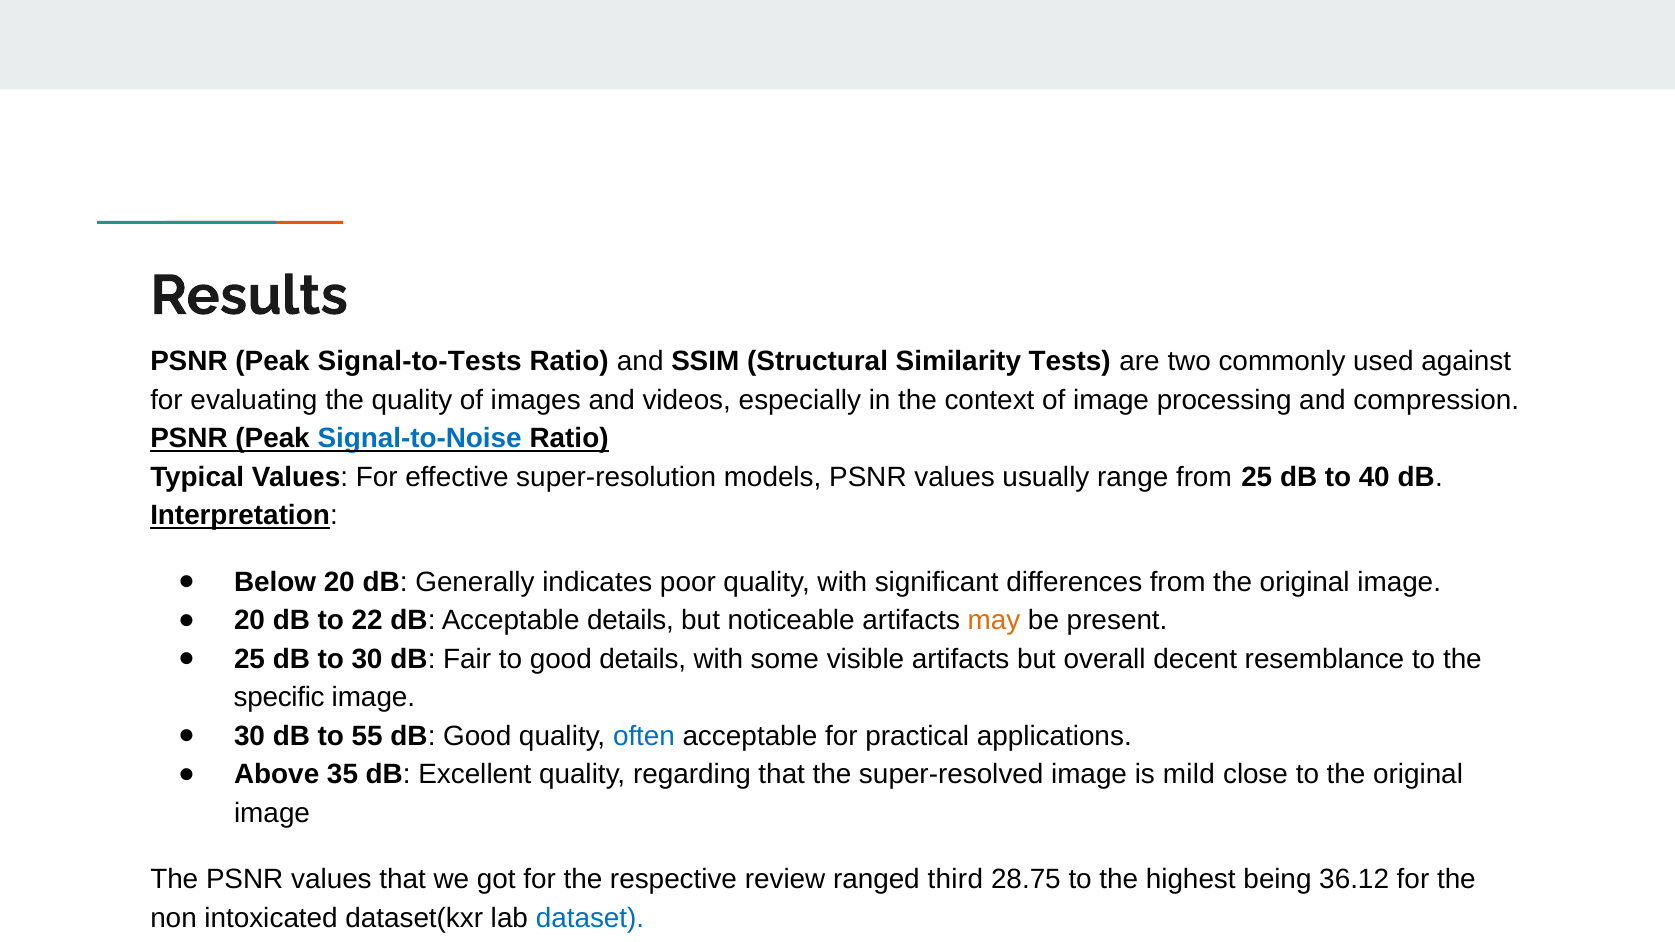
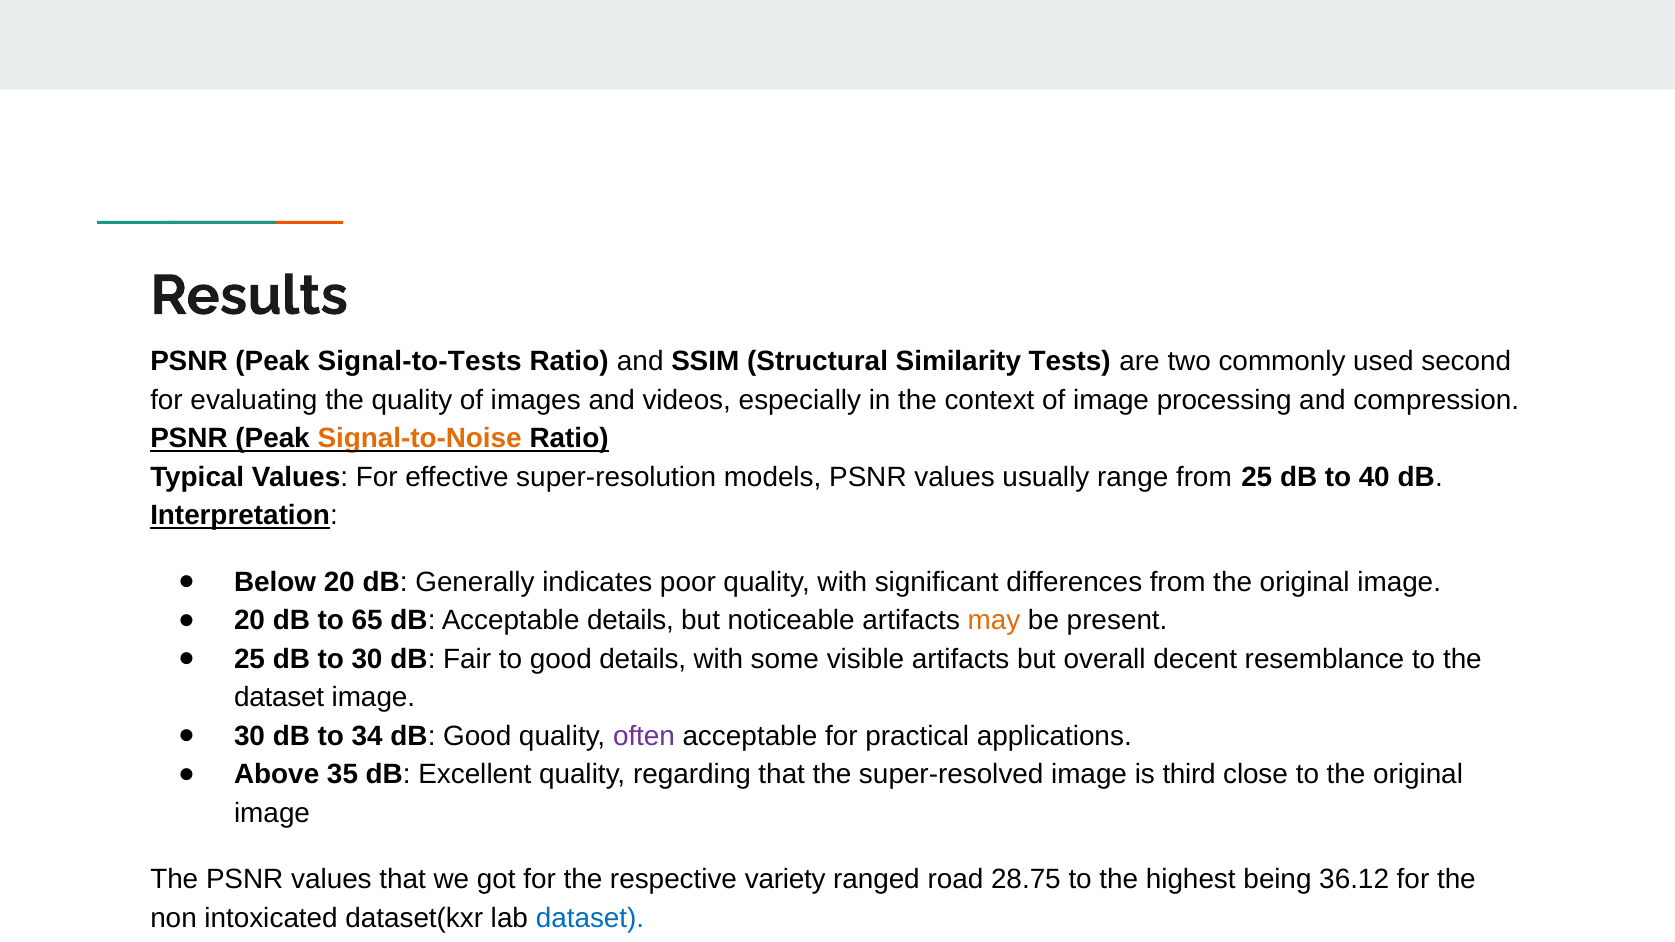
against: against -> second (1466, 362)
Signal-to-Noise colour: blue -> orange (420, 439)
22: 22 -> 65 (367, 621)
specific: specific -> dataset (279, 698)
55: 55 -> 34 (367, 736)
often colour: blue -> purple (644, 736)
mild: mild -> third (1189, 775)
review: review -> variety (785, 880)
third: third -> road (955, 880)
